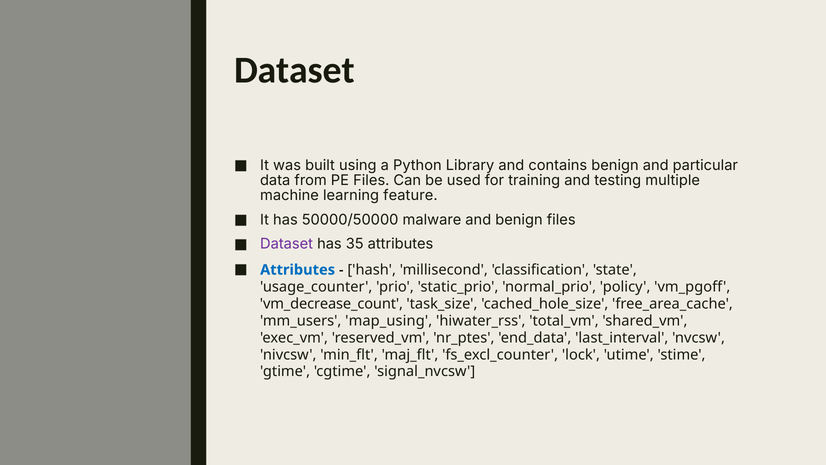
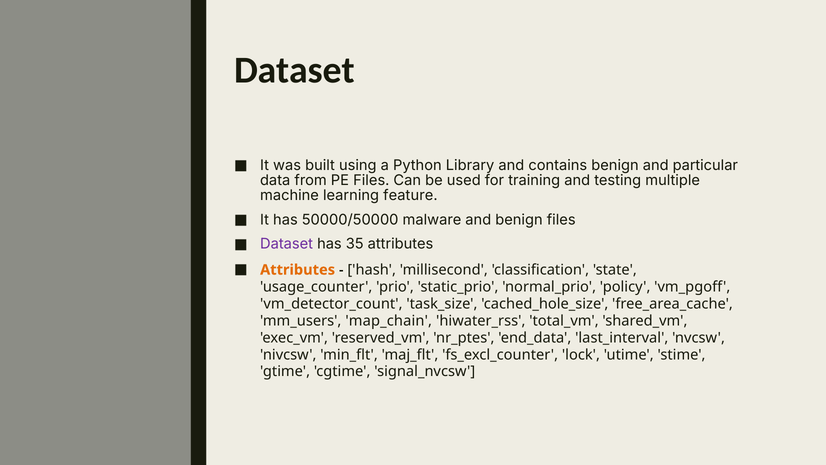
Attributes colour: blue -> orange (298, 270)
vm_decrease_count: vm_decrease_count -> vm_detector_count (331, 304)
map_using: map_using -> map_chain (389, 320)
